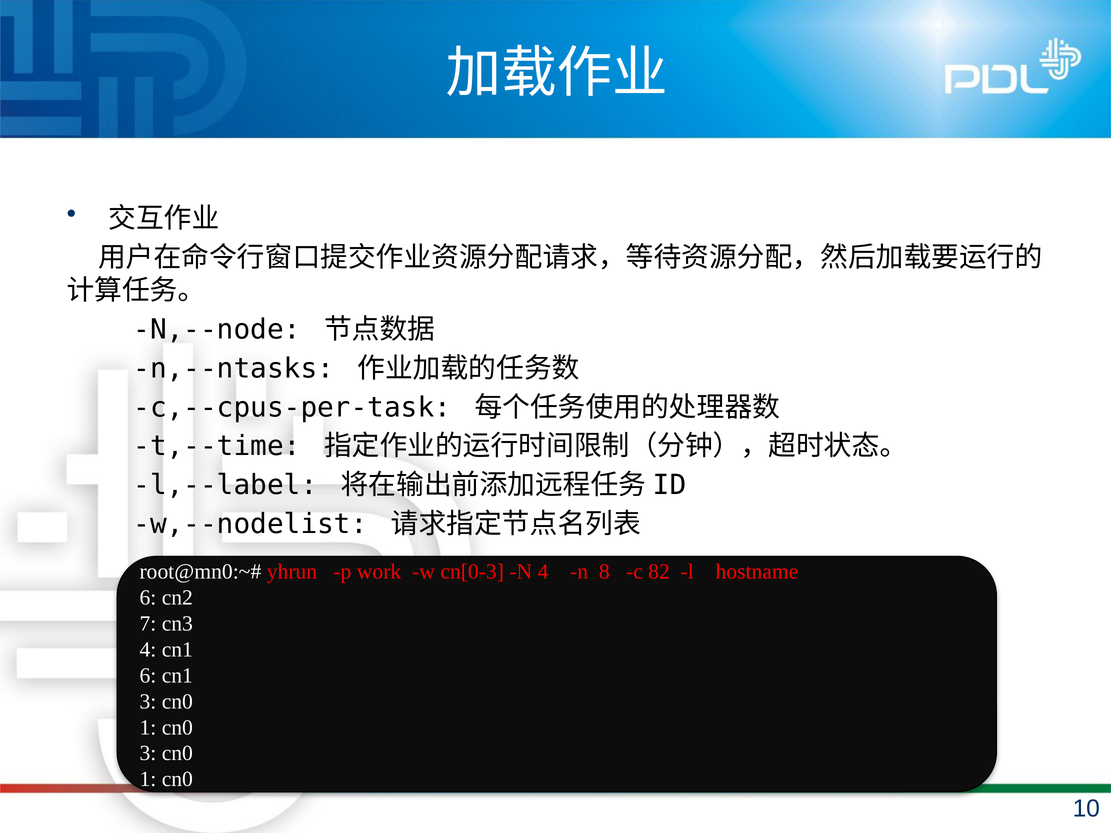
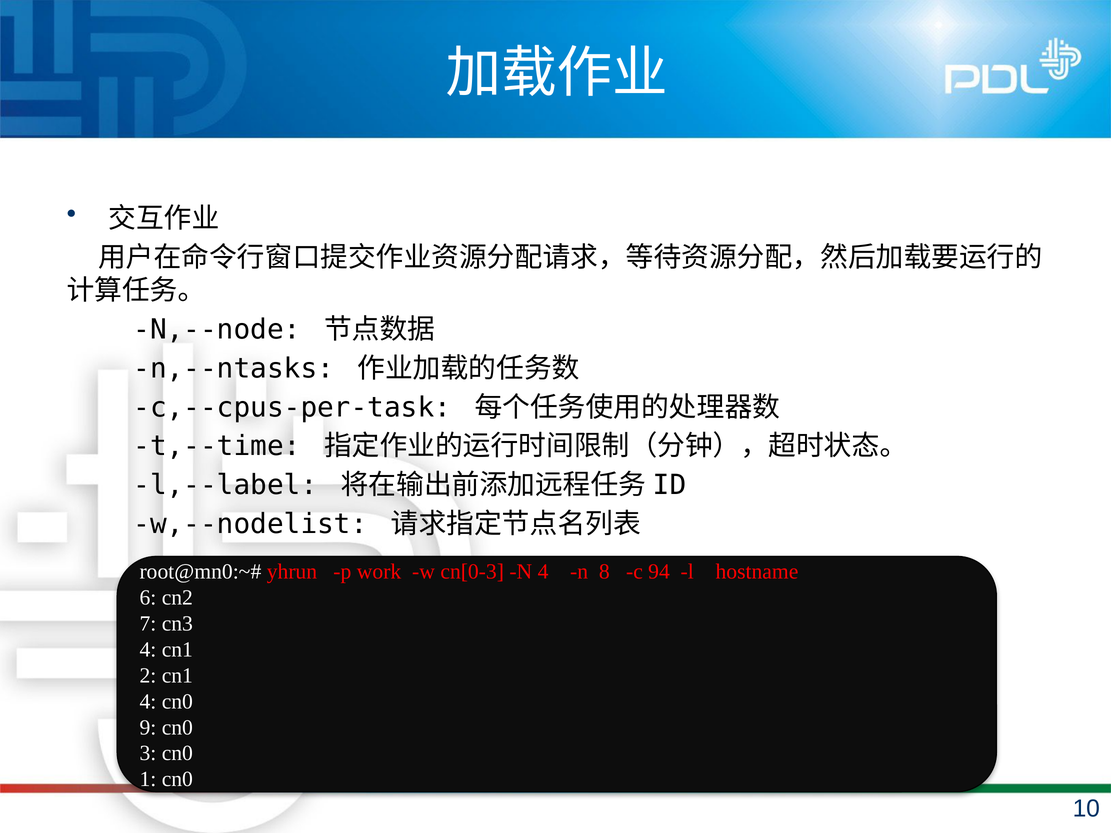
82: 82 -> 94 (659, 572)
6: 6 -> 2 (148, 676)
3: 3 -> 4 (148, 702)
1: 1 -> 9 (148, 728)
